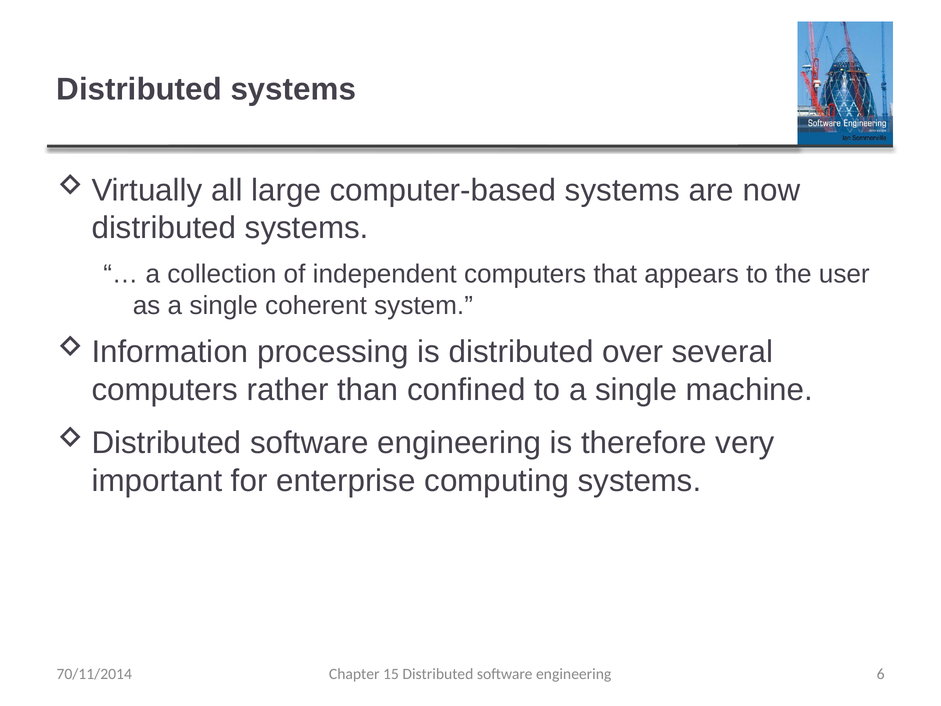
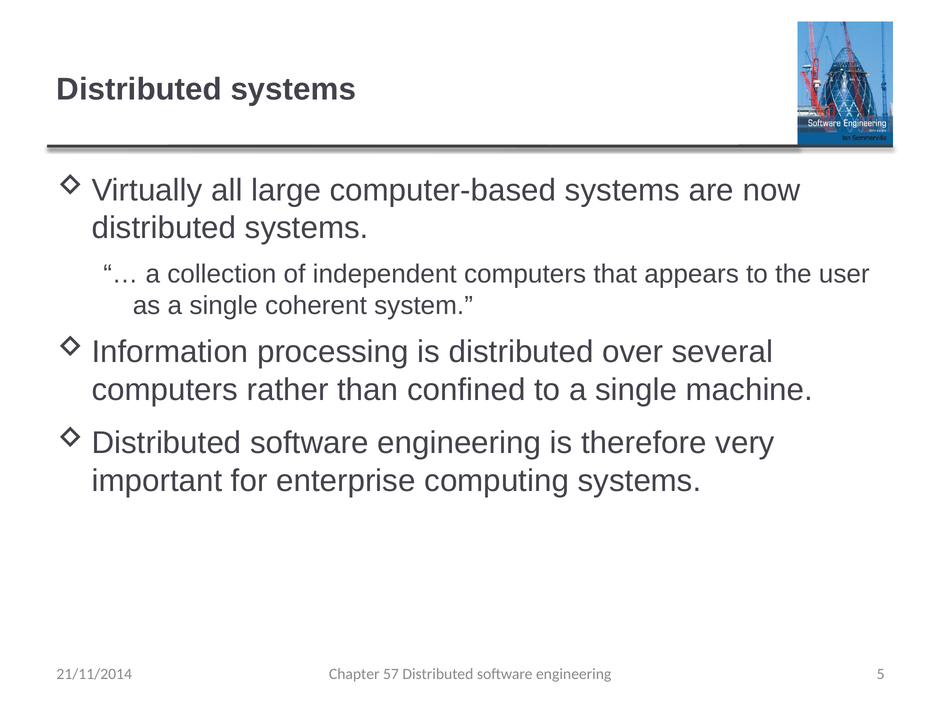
15: 15 -> 57 (391, 674)
6: 6 -> 5 (881, 674)
70/11/2014: 70/11/2014 -> 21/11/2014 (94, 674)
